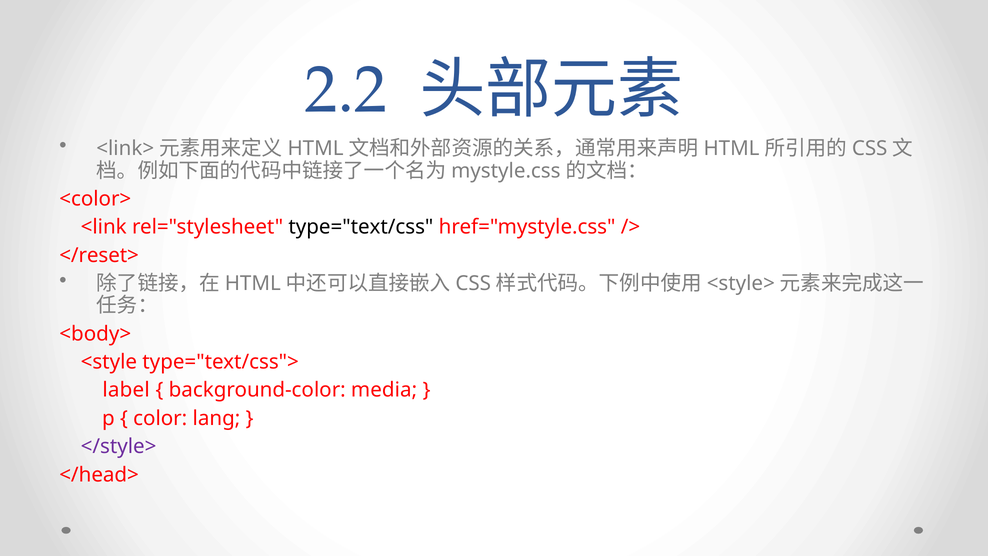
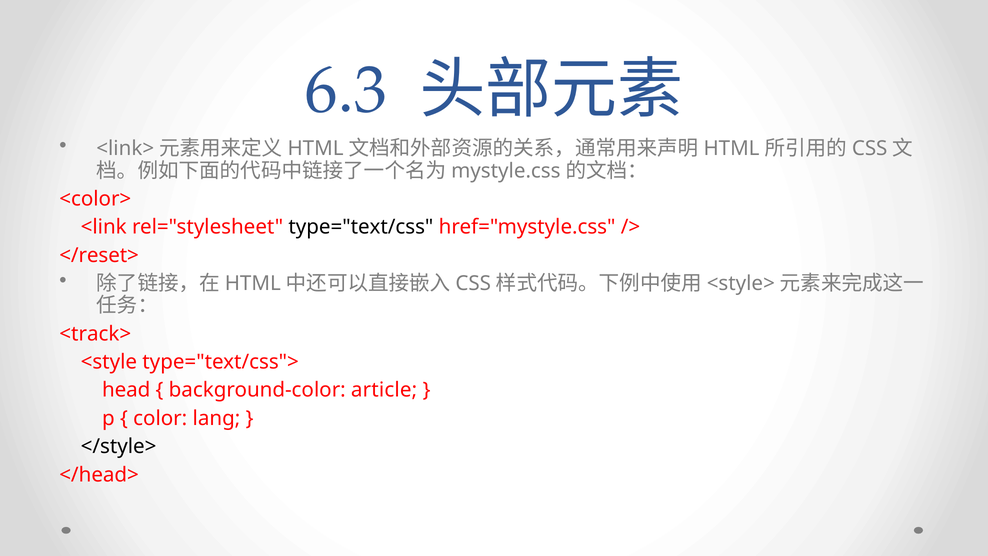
2.2: 2.2 -> 6.3 (346, 90)
<body>: <body> -> <track> (95, 334)
label: label -> head (126, 390)
media: media -> article (384, 390)
</style> colour: purple -> black (119, 446)
